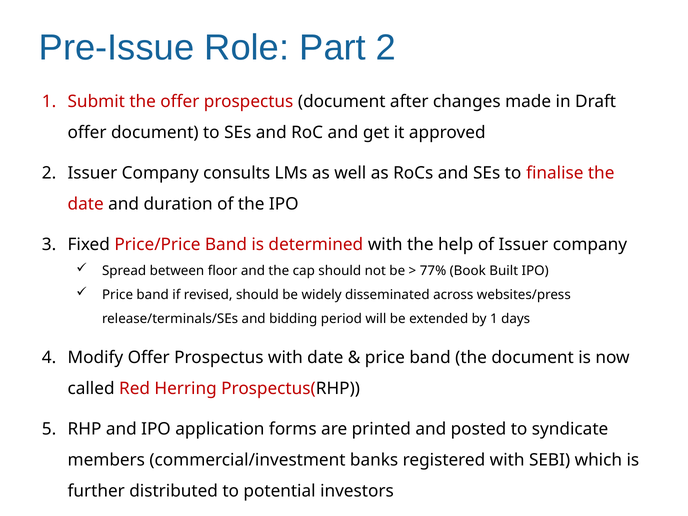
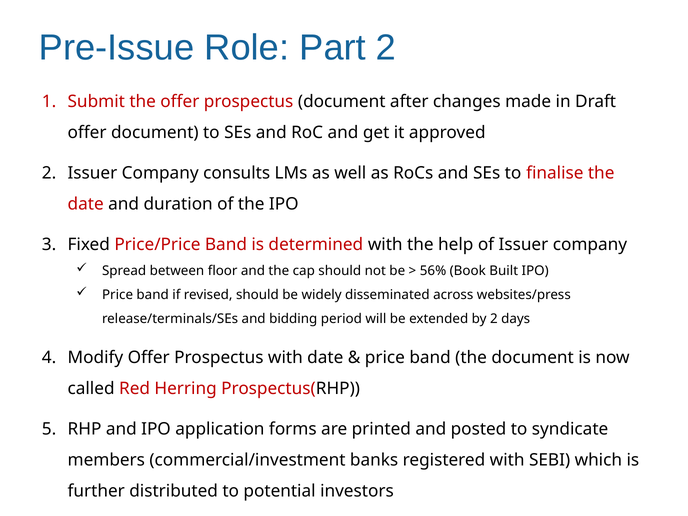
77%: 77% -> 56% (433, 271)
by 1: 1 -> 2 (494, 319)
